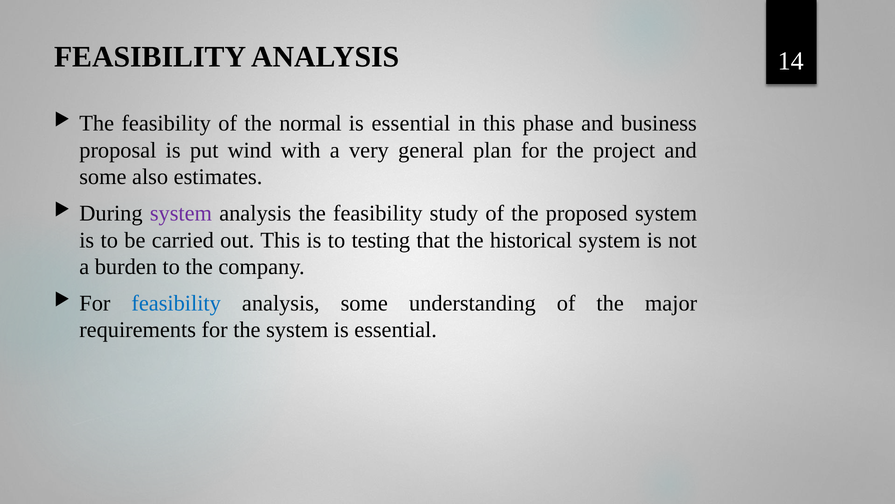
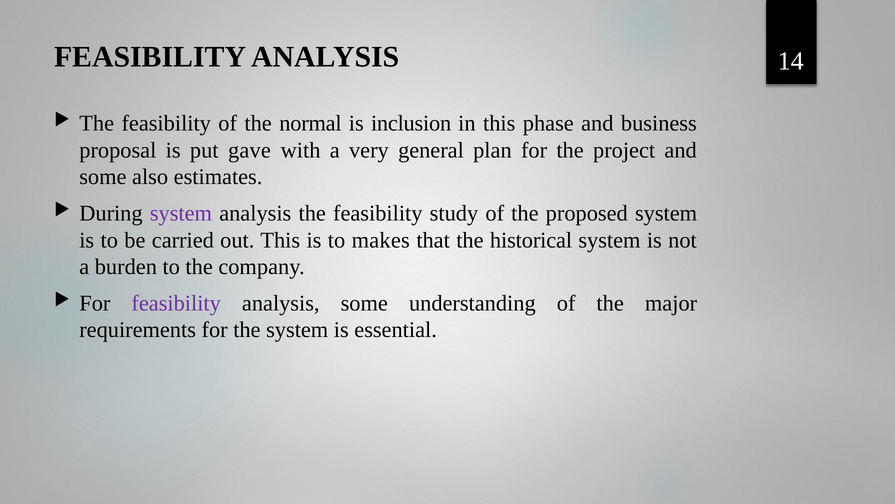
essential: essential -> inclusion (411, 123)
wind: wind -> gave (249, 150)
testing: testing -> makes (381, 240)
feasibility colour: blue -> purple (176, 303)
